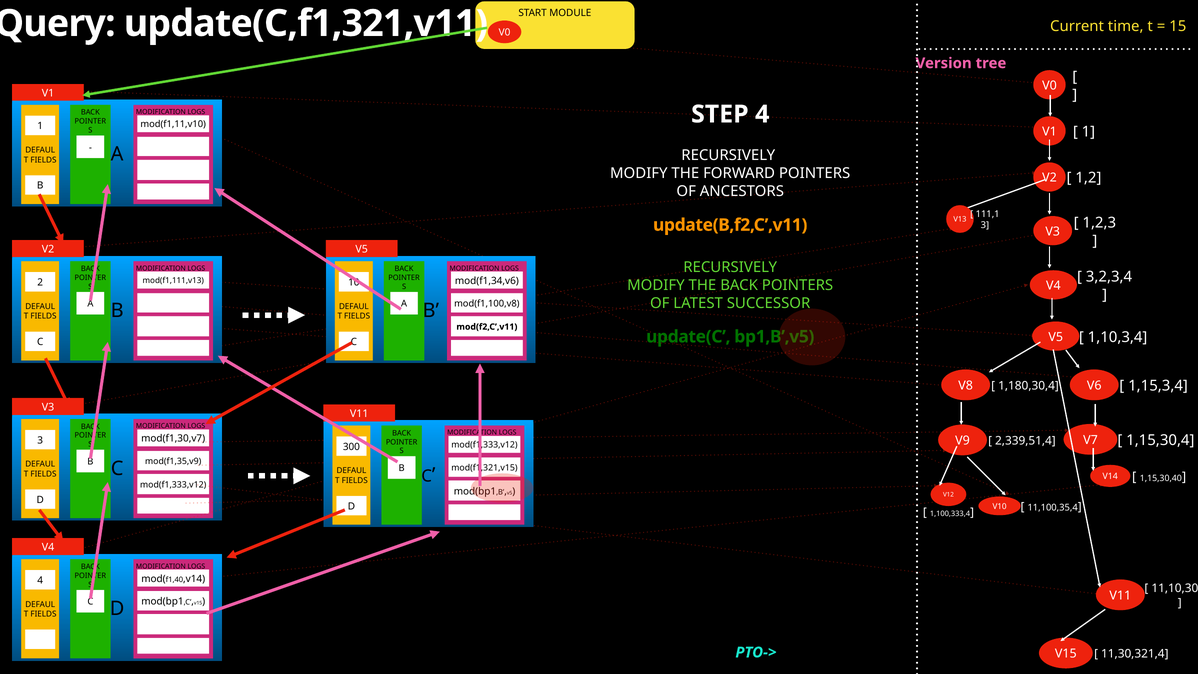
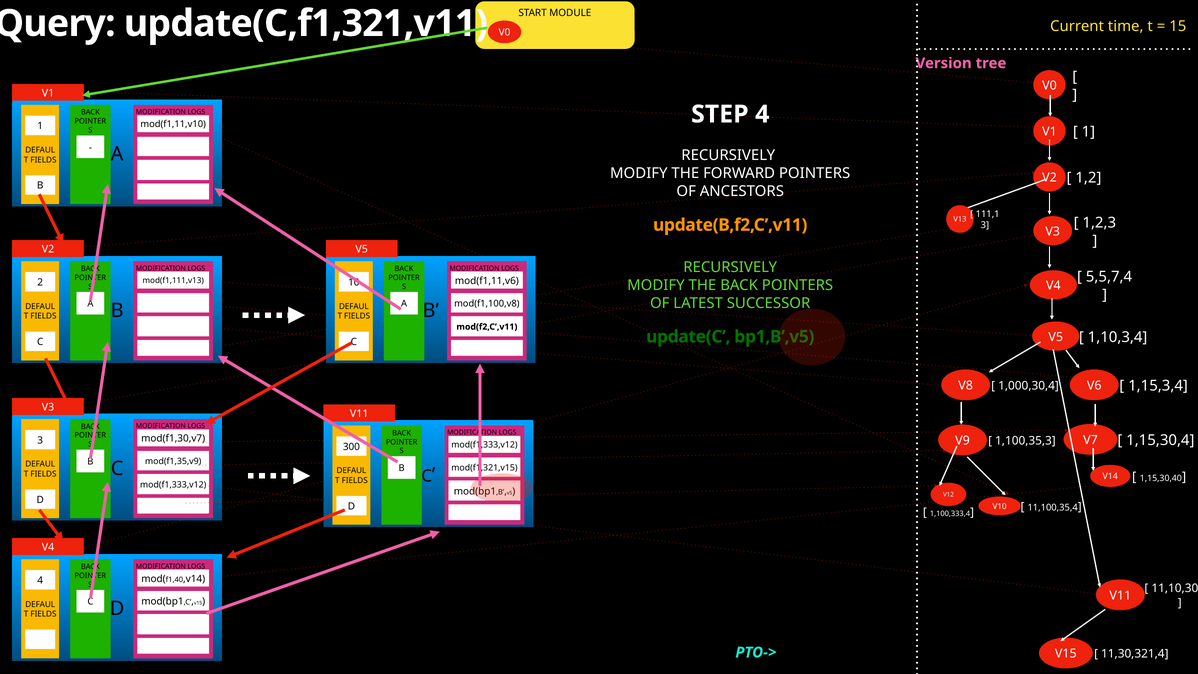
3,2,3,4: 3,2,3,4 -> 5,5,7,4 (1109, 277)
mod(f1,34,v6: mod(f1,34,v6 -> mod(f1,11,v6 (487, 281)
1,180,30,4: 1,180,30,4 -> 1,000,30,4 (1029, 386)
2,339,51,4: 2,339,51,4 -> 1,100,35,3 (1025, 441)
